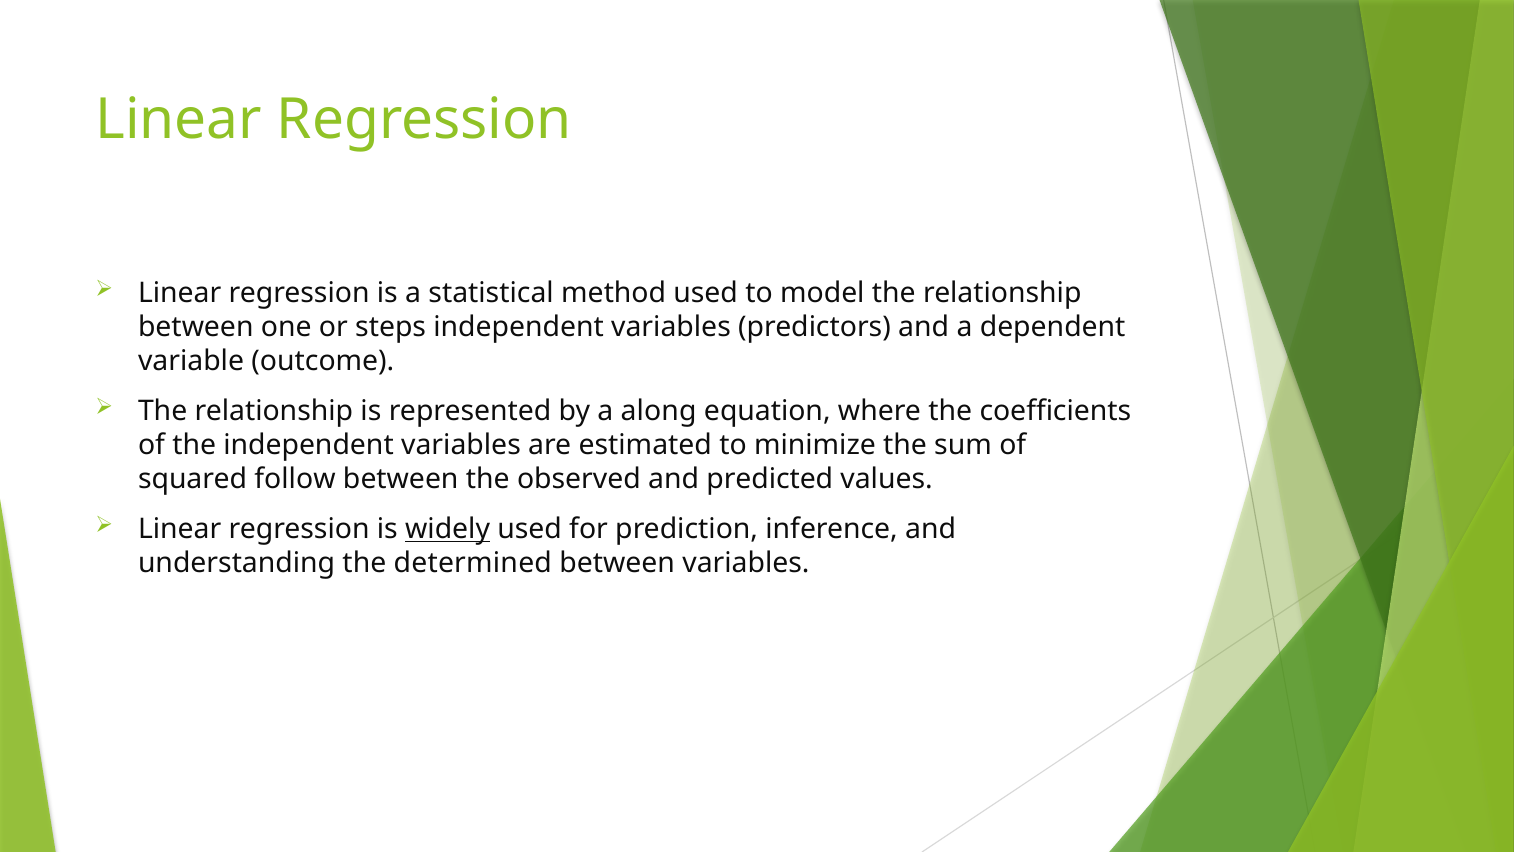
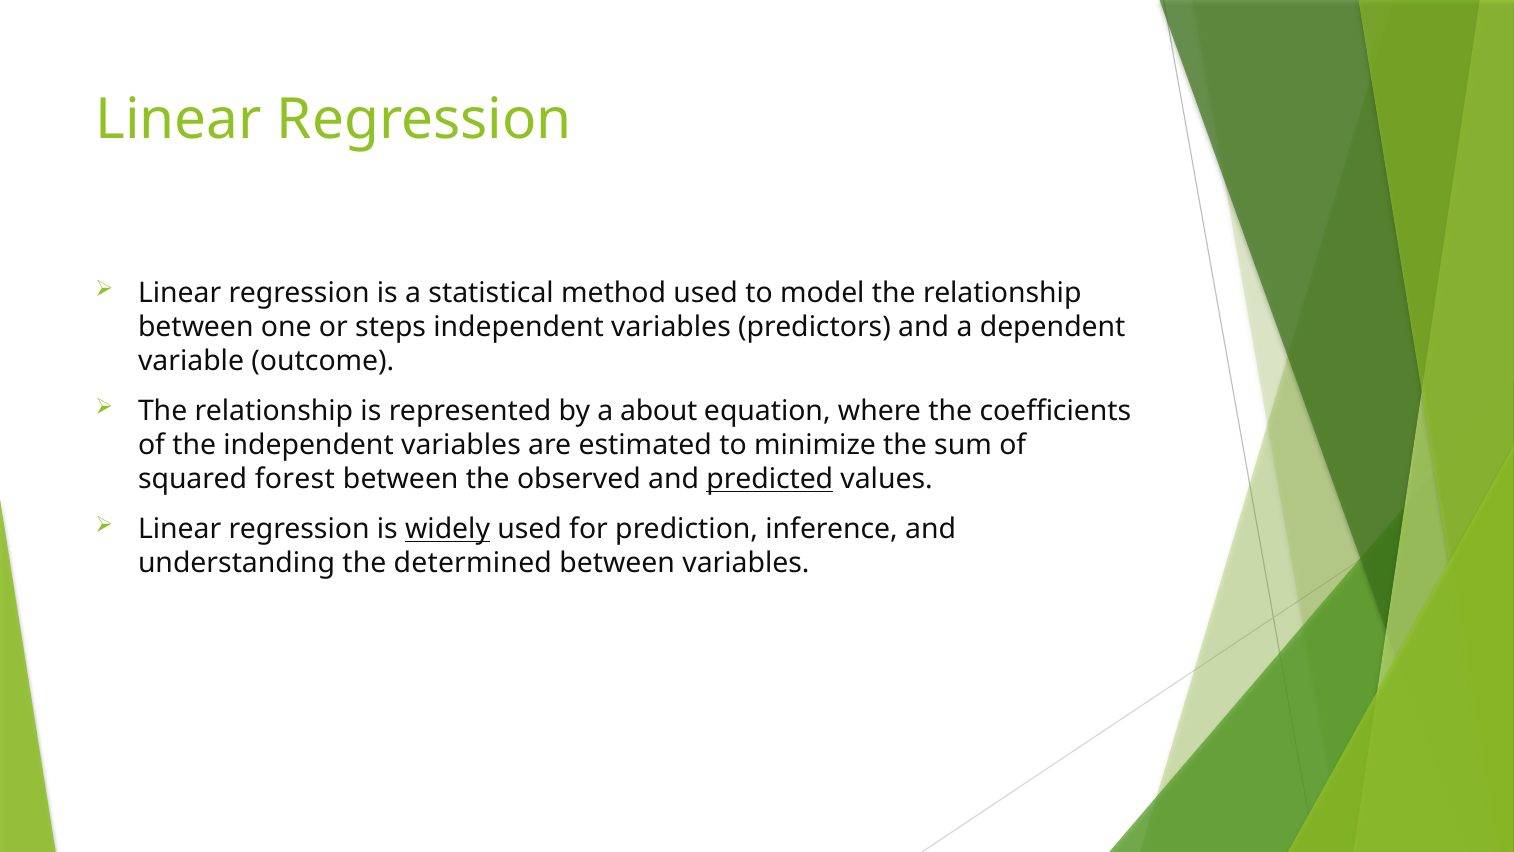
along: along -> about (659, 411)
follow: follow -> forest (295, 479)
predicted underline: none -> present (770, 479)
